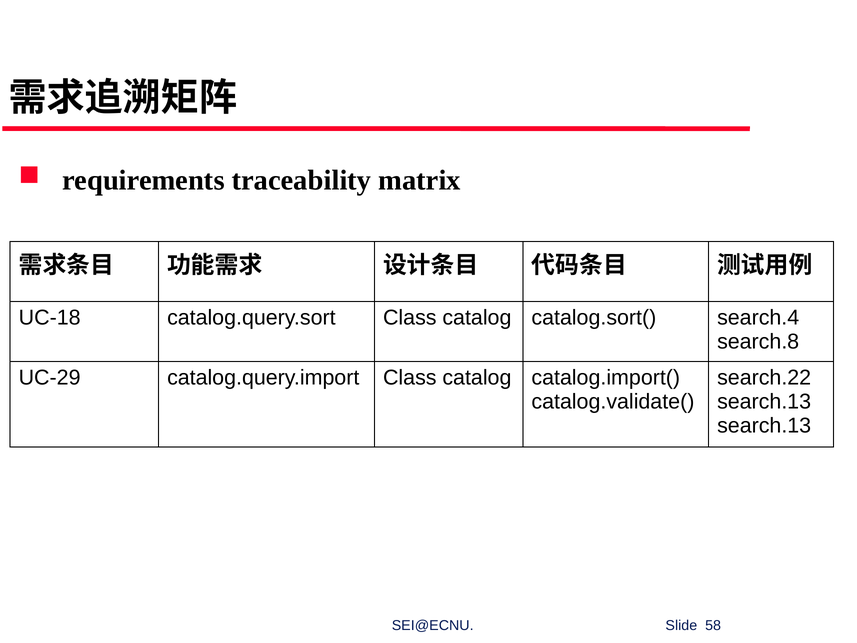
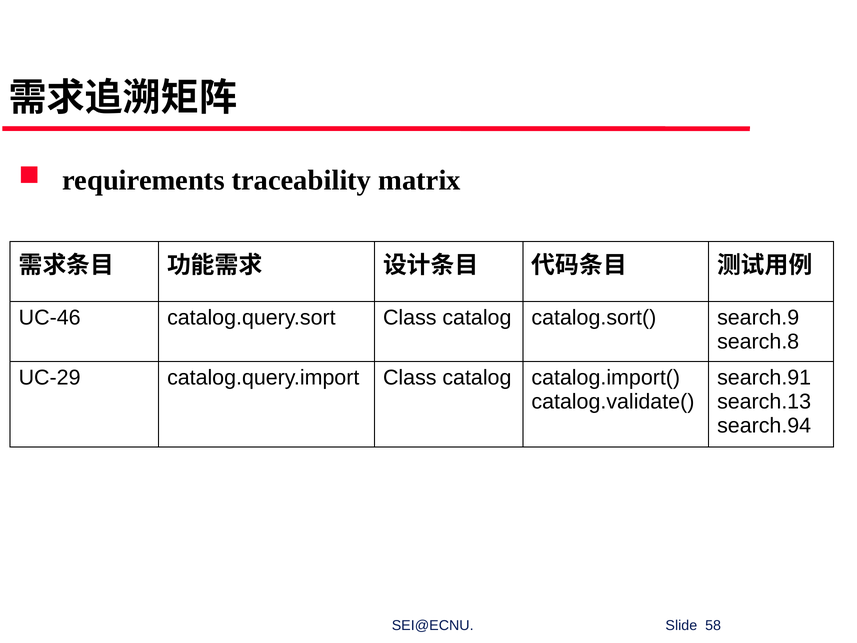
UC-18: UC-18 -> UC-46 (50, 318)
search.4: search.4 -> search.9 (758, 318)
search.22: search.22 -> search.91 (764, 378)
search.13: search.13 -> search.94 (764, 426)
